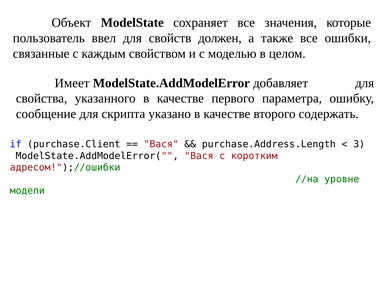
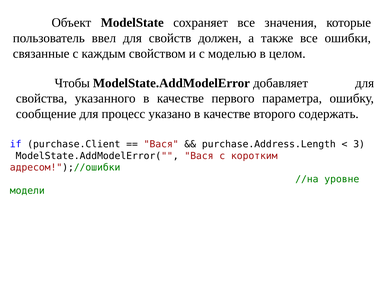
Имеет: Имеет -> Чтобы (72, 83)
скрипта: скрипта -> процесс (123, 114)
